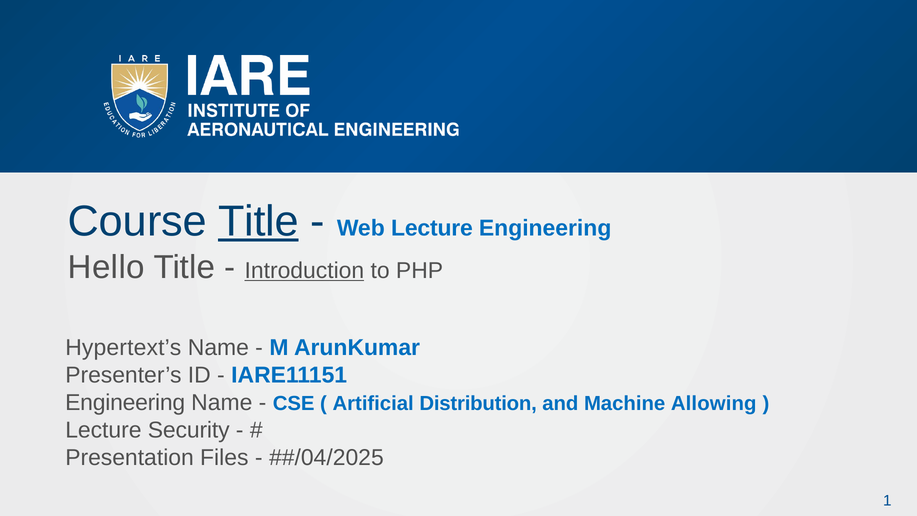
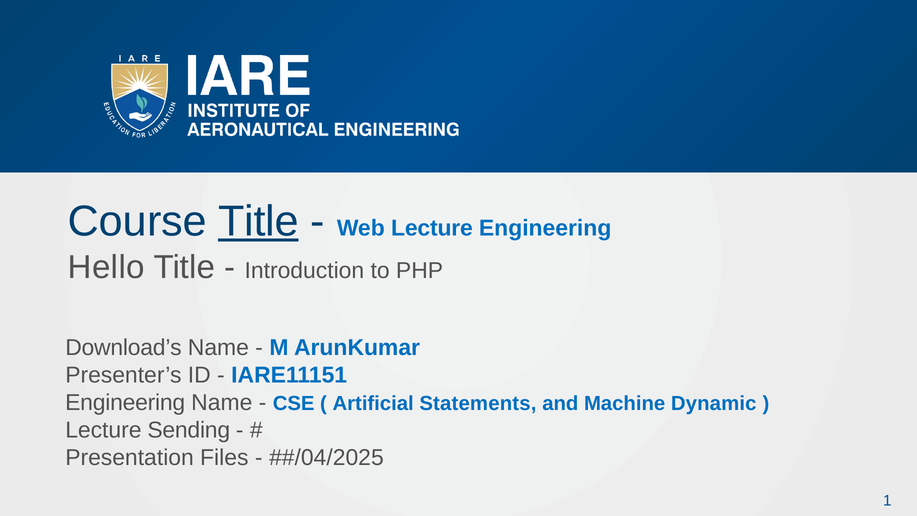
Introduction underline: present -> none (304, 271)
Hypertext’s: Hypertext’s -> Download’s (123, 348)
Distribution: Distribution -> Statements (478, 403)
Allowing: Allowing -> Dynamic (714, 403)
Security: Security -> Sending (189, 430)
